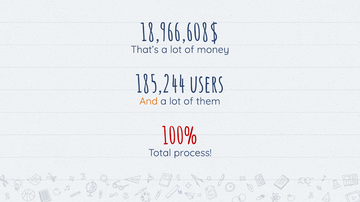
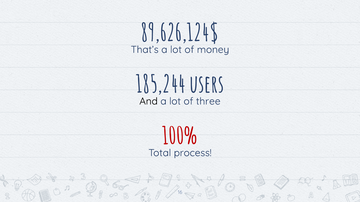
18,966,608$: 18,966,608$ -> 89,626,124$ (180, 33)
And colour: orange -> black (149, 101)
them: them -> three (208, 101)
